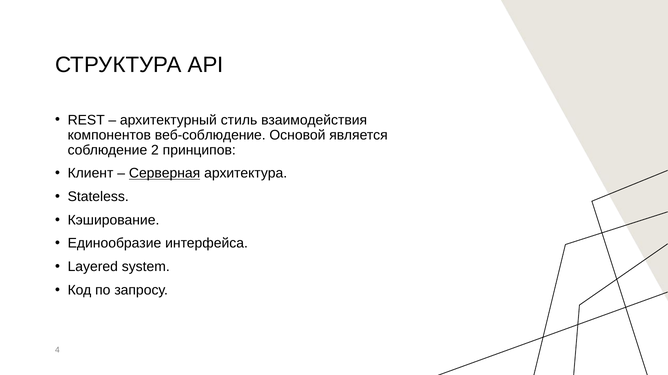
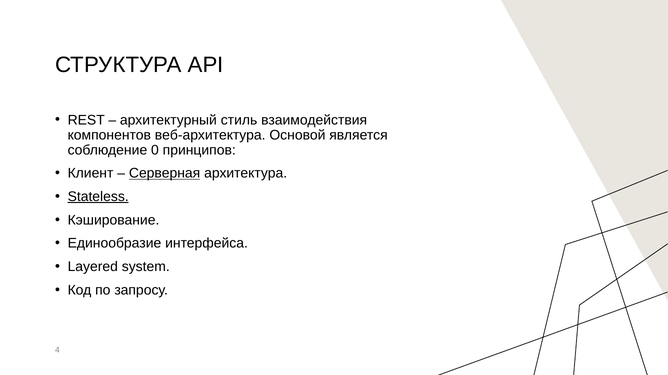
веб-соблюдение: веб-соблюдение -> веб-архитектура (210, 135)
2: 2 -> 0 (155, 150)
Stateless underline: none -> present (98, 197)
